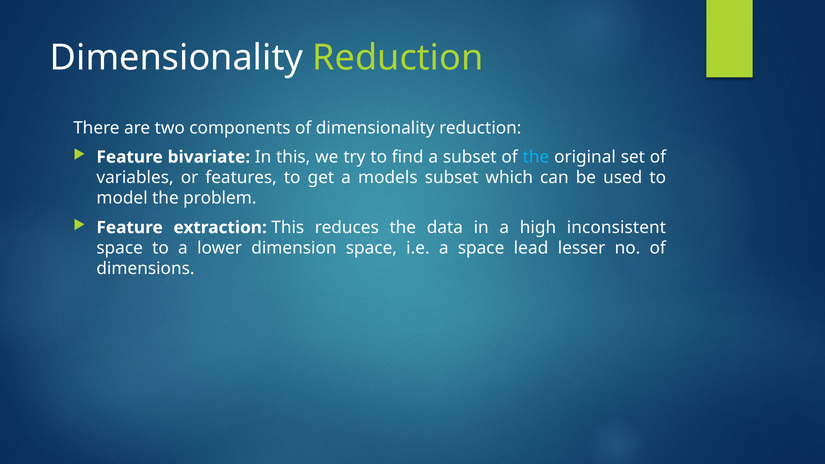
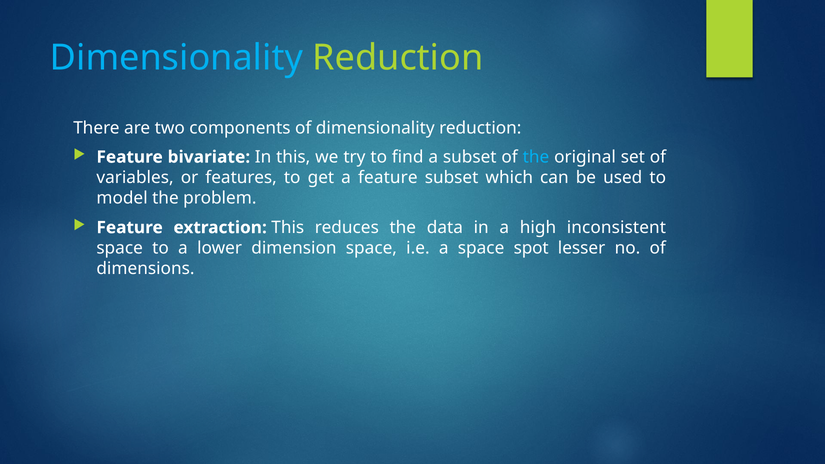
Dimensionality colour: white -> light blue (176, 58)
a models: models -> feature (388, 178)
lead: lead -> spot (531, 248)
